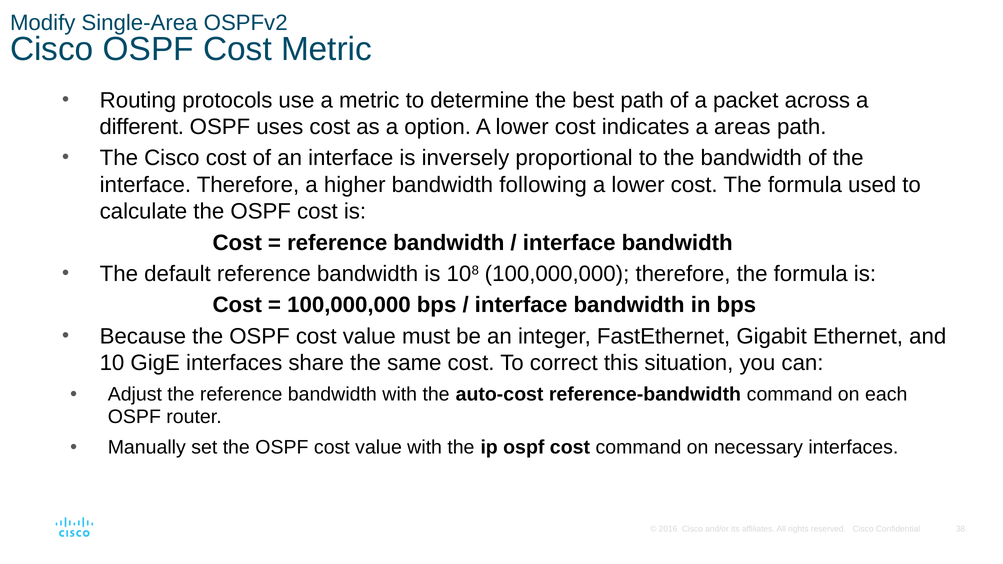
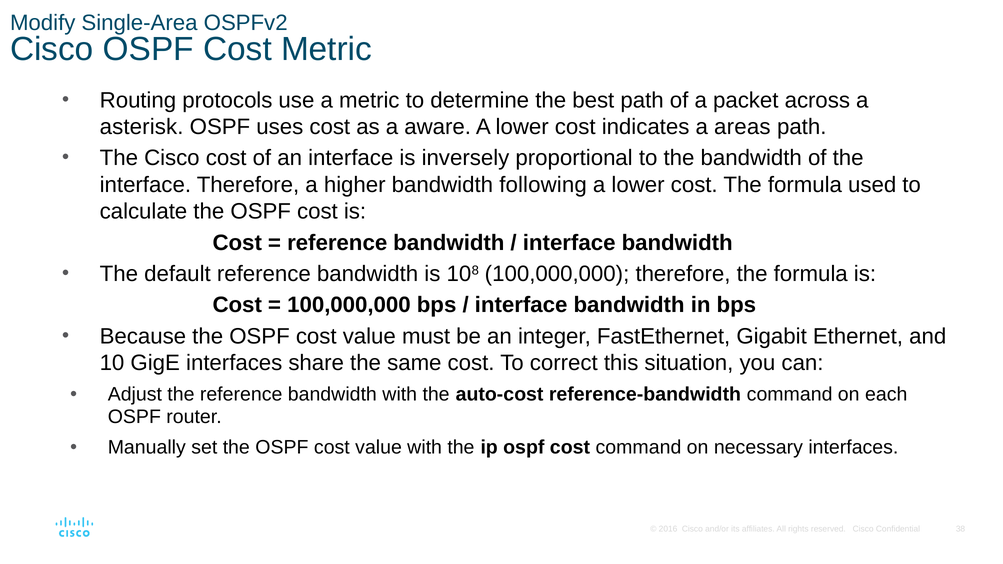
different: different -> asterisk (142, 127)
option: option -> aware (438, 127)
